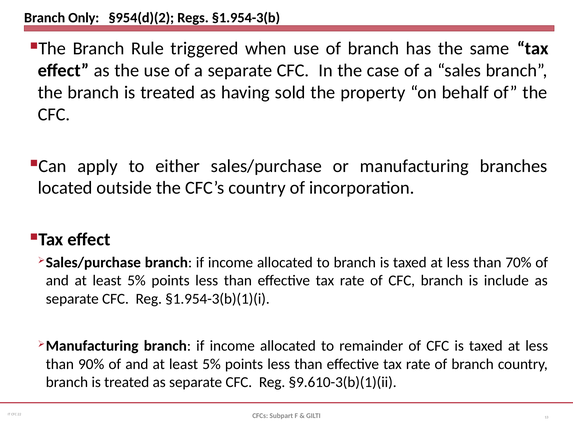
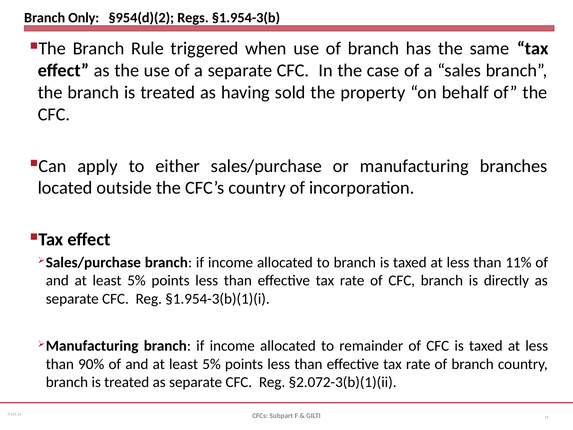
70%: 70% -> 11% (518, 262)
include: include -> directly (506, 280)
§9.610-3(b)(1)(ii: §9.610-3(b)(1)(ii -> §2.072-3(b)(1)(ii (343, 382)
